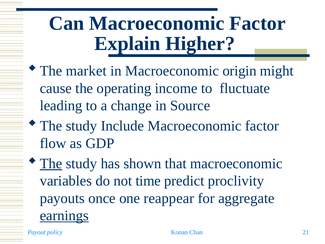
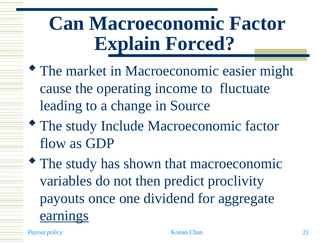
Higher: Higher -> Forced (200, 43)
origin: origin -> easier (239, 71)
The underline: present -> none (51, 163)
time: time -> then (148, 181)
reappear: reappear -> dividend (169, 198)
